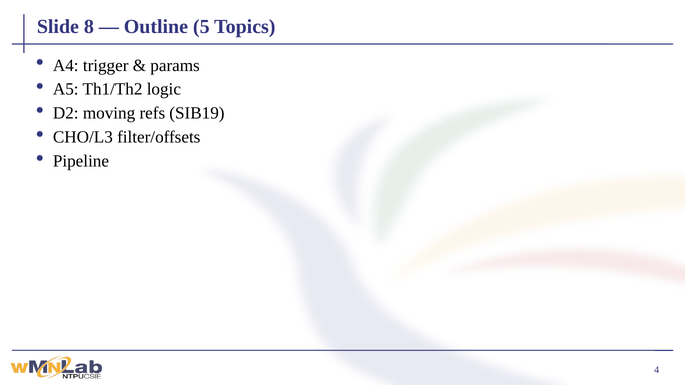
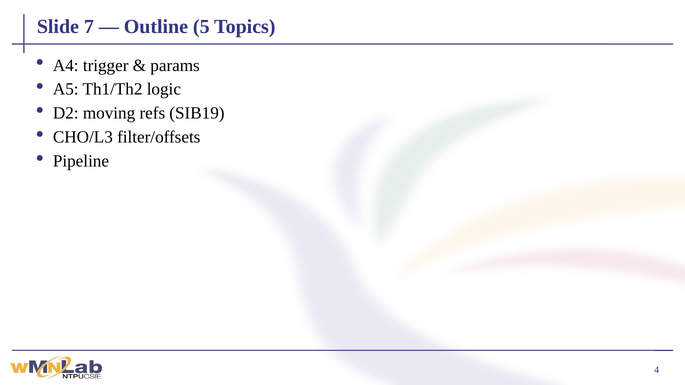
8: 8 -> 7 (89, 27)
